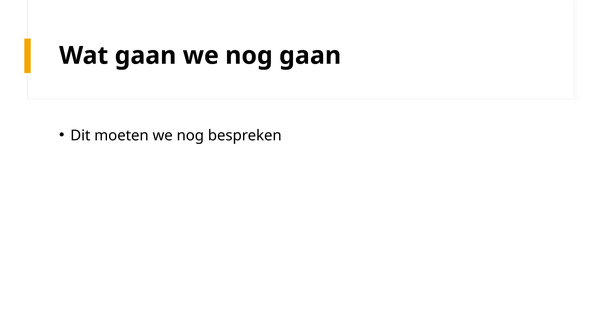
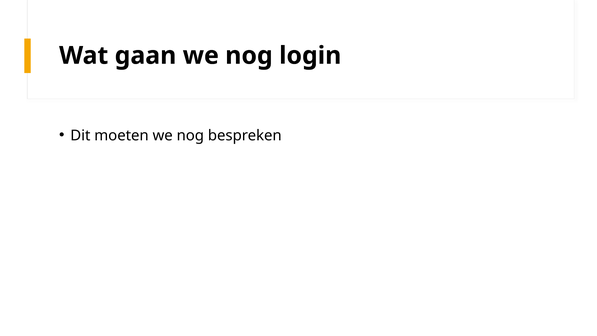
nog gaan: gaan -> login (310, 56)
